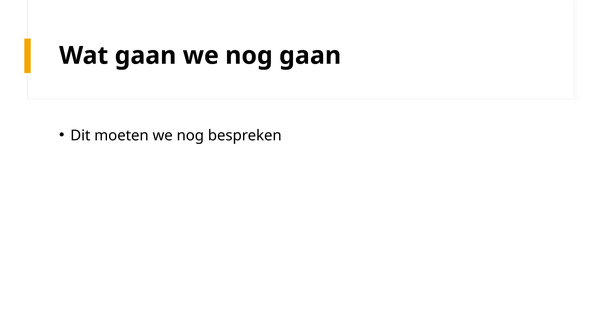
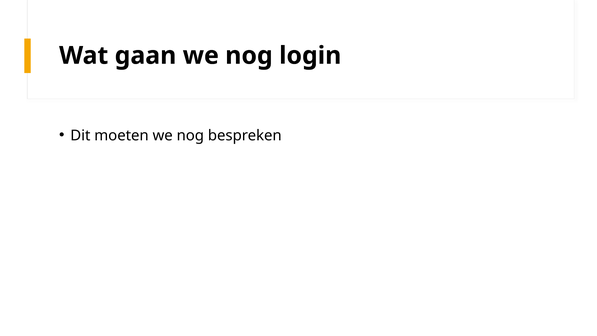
nog gaan: gaan -> login (310, 56)
